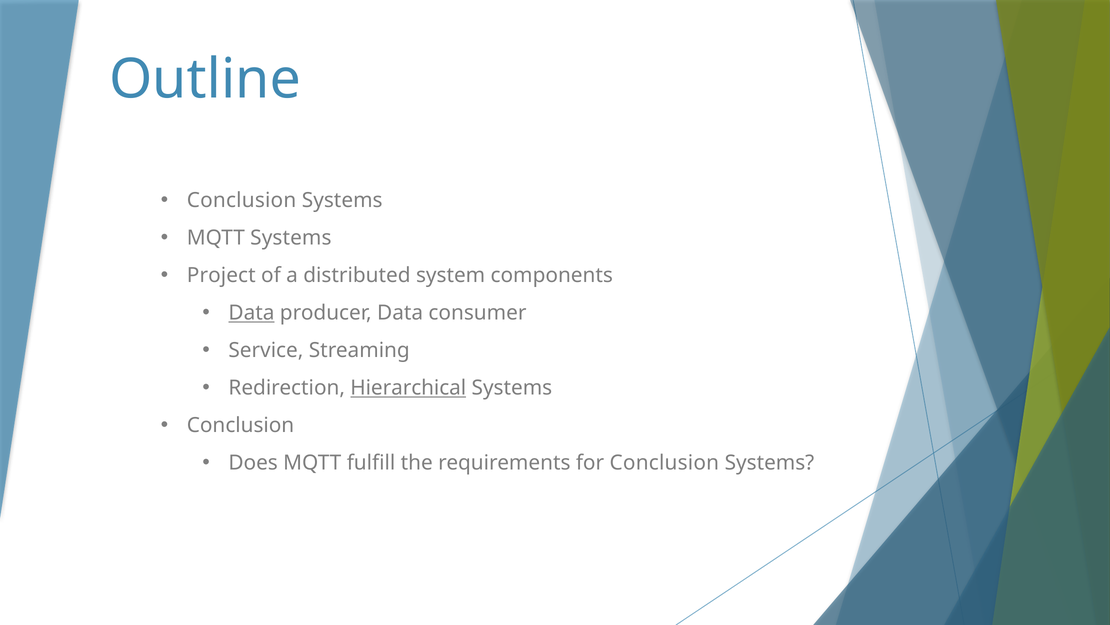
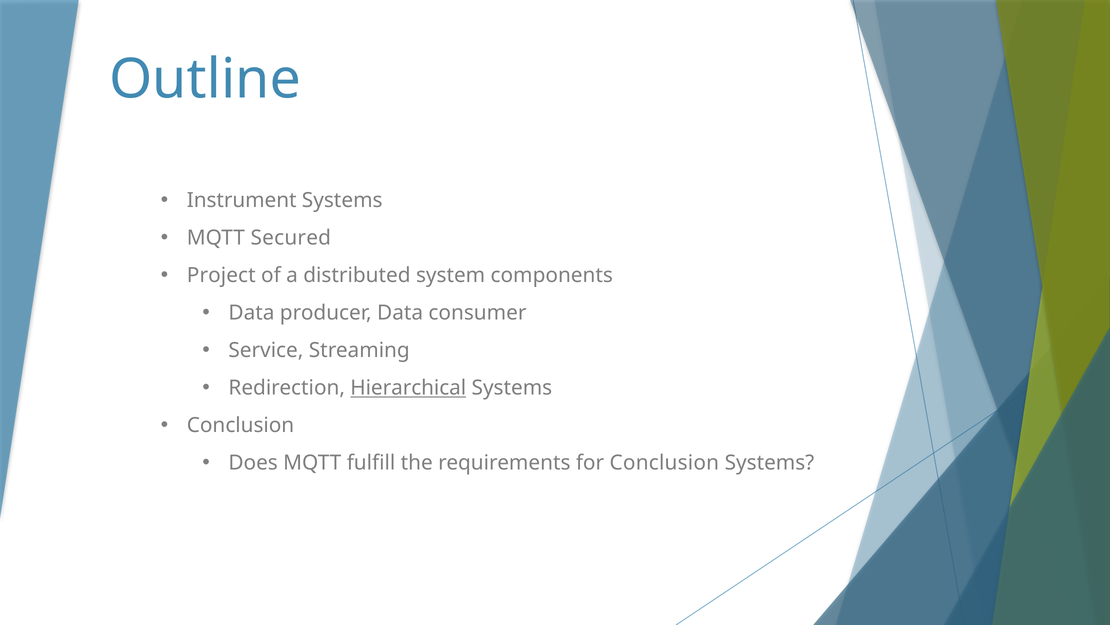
Conclusion: Conclusion -> Instrument (242, 200)
MQTT Systems: Systems -> Secured (291, 238)
Data underline: present -> none (251, 313)
